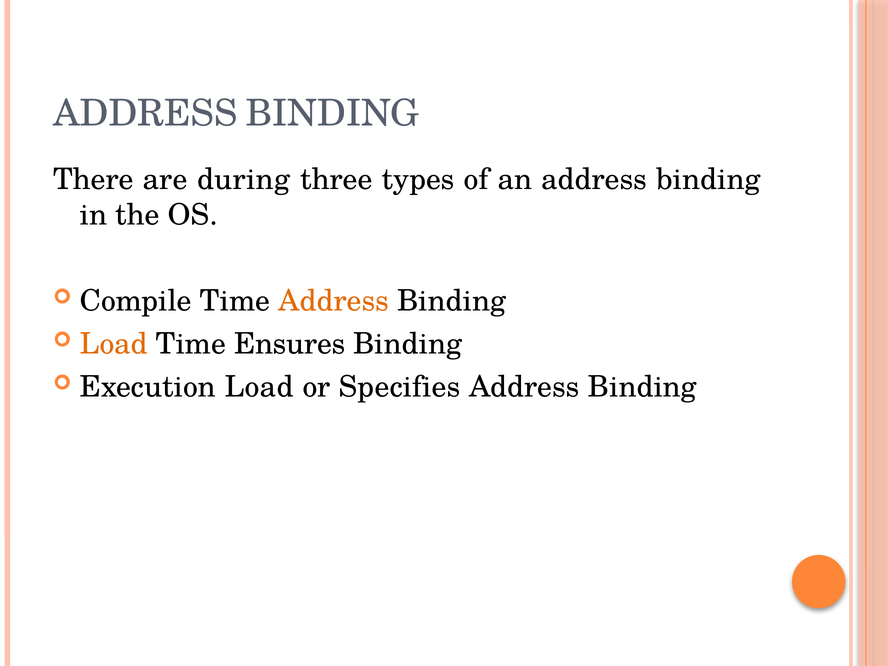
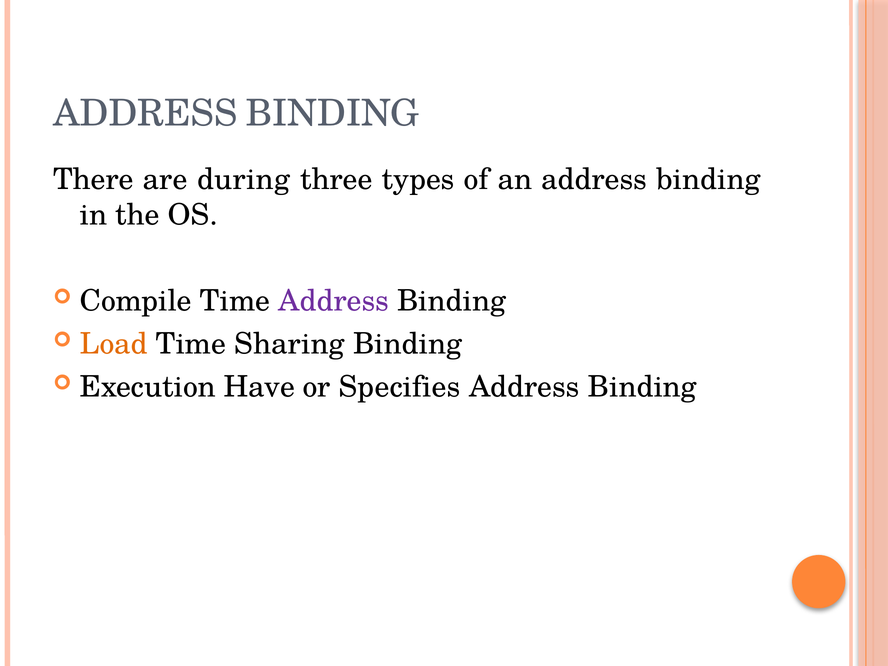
Address colour: orange -> purple (334, 301)
Ensures: Ensures -> Sharing (289, 344)
Execution Load: Load -> Have (259, 387)
